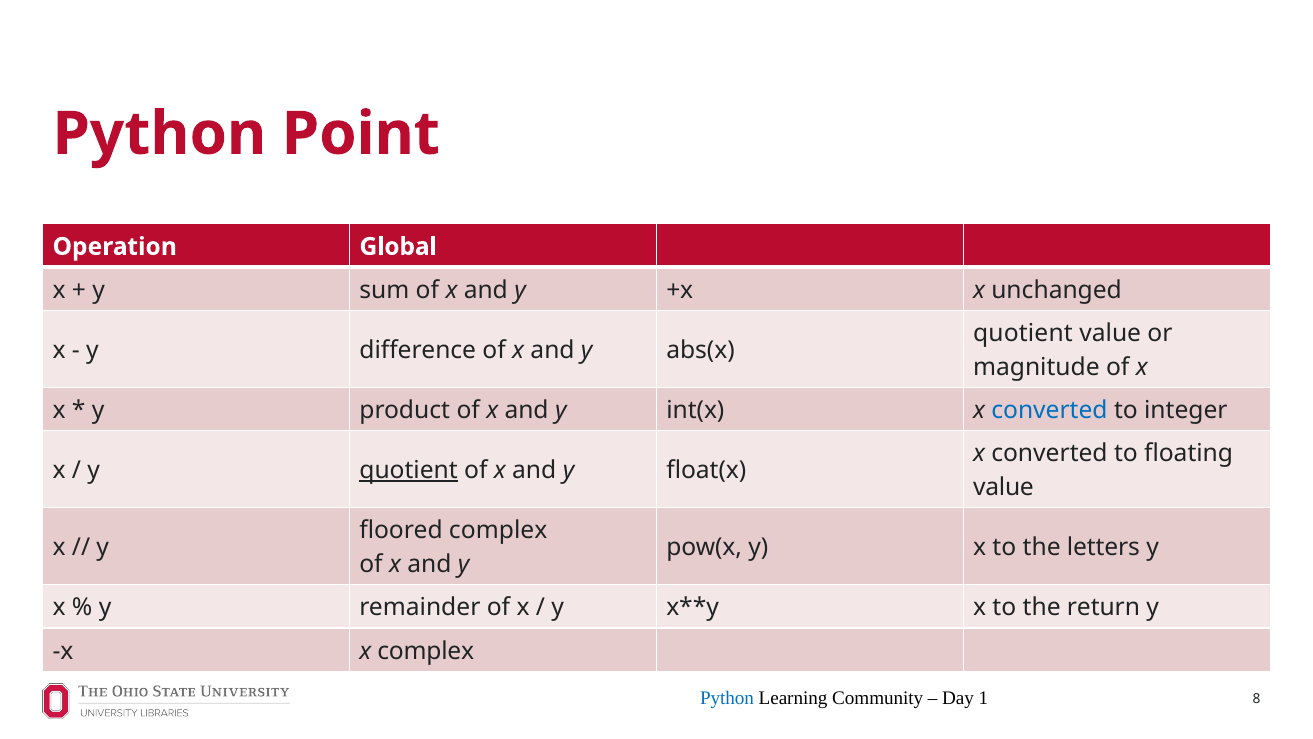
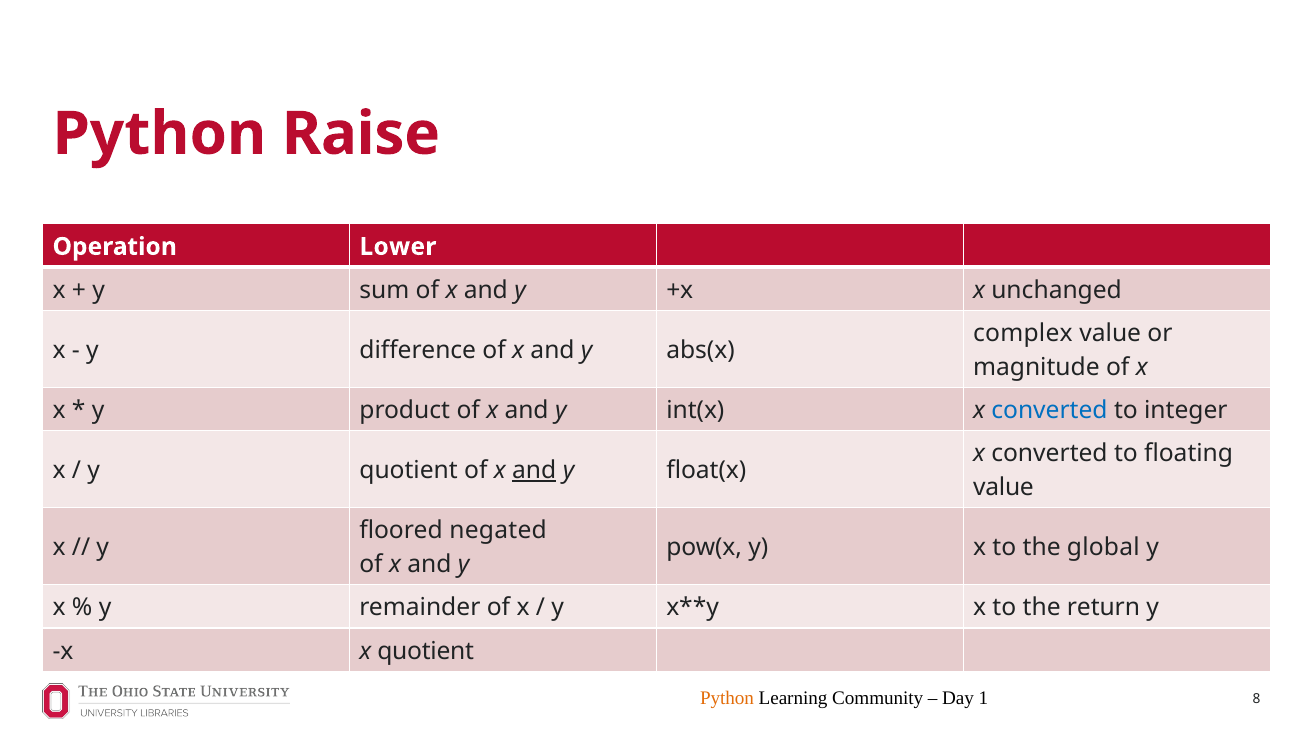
Point: Point -> Raise (361, 134)
Global: Global -> Lower (398, 247)
quotient: quotient -> complex (1023, 333)
quotient underline: present -> none (409, 470)
and underline: none -> present (534, 470)
floored complex: complex -> negated (498, 530)
letters: letters -> global (1103, 547)
x complex: complex -> quotient (426, 651)
Python colour: blue -> orange (727, 698)
